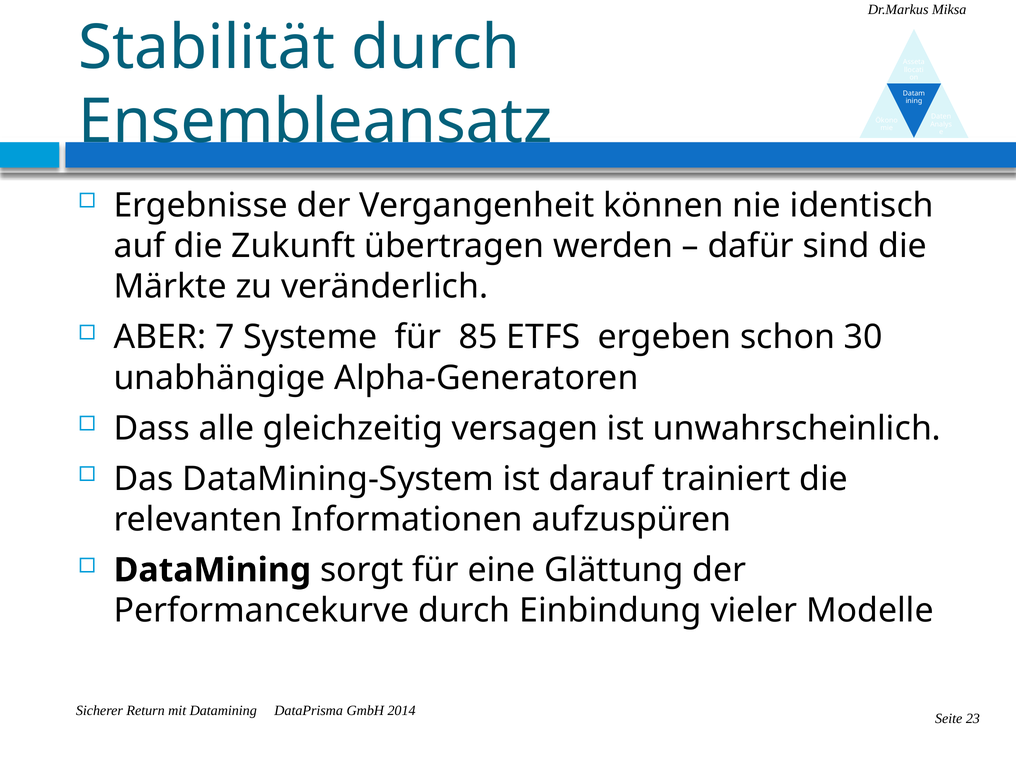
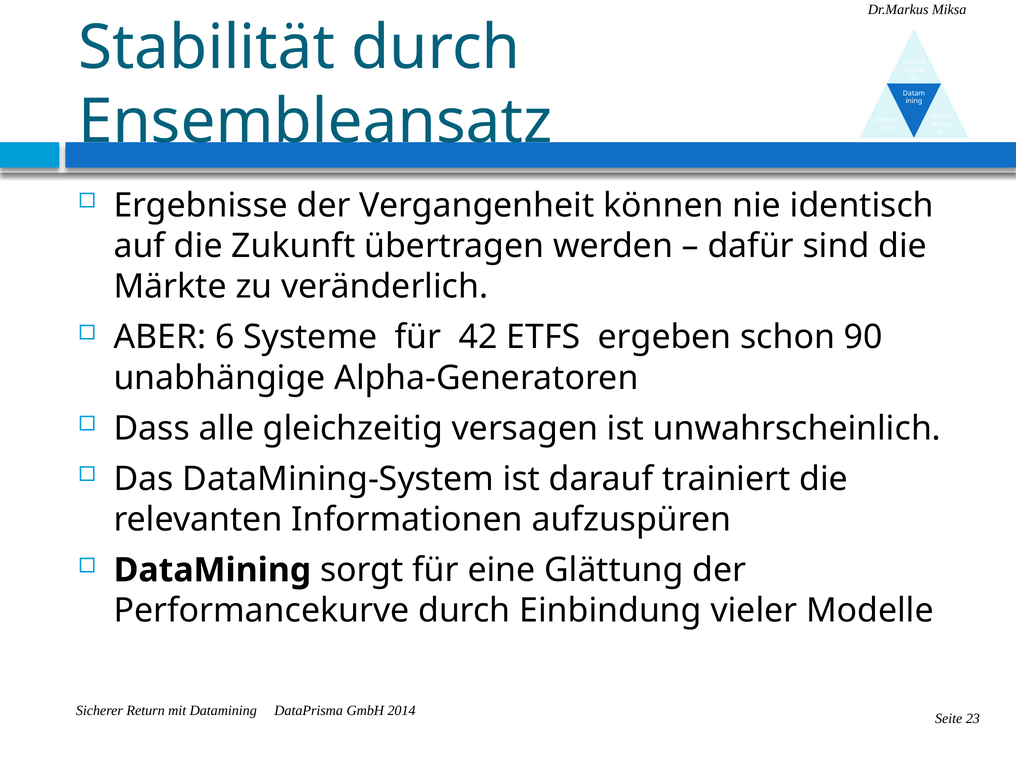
7: 7 -> 6 (225, 337)
85: 85 -> 42 (478, 337)
30: 30 -> 90 (863, 337)
